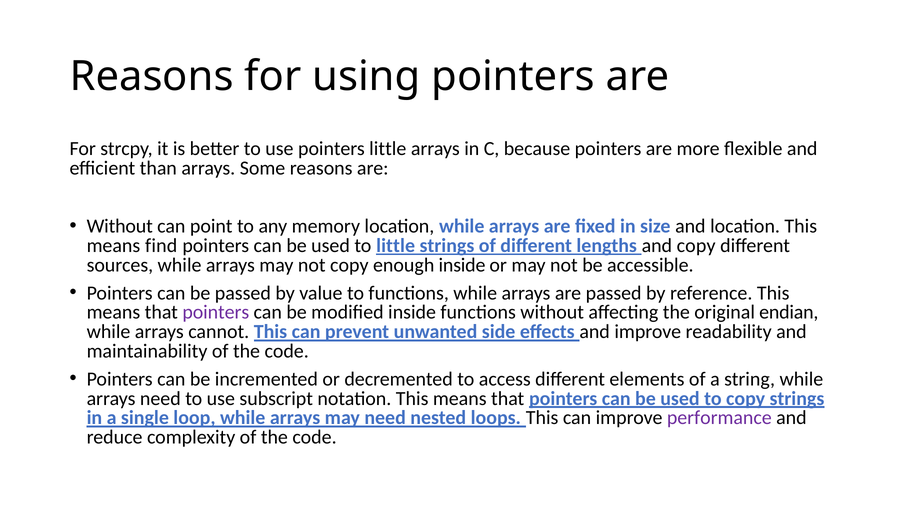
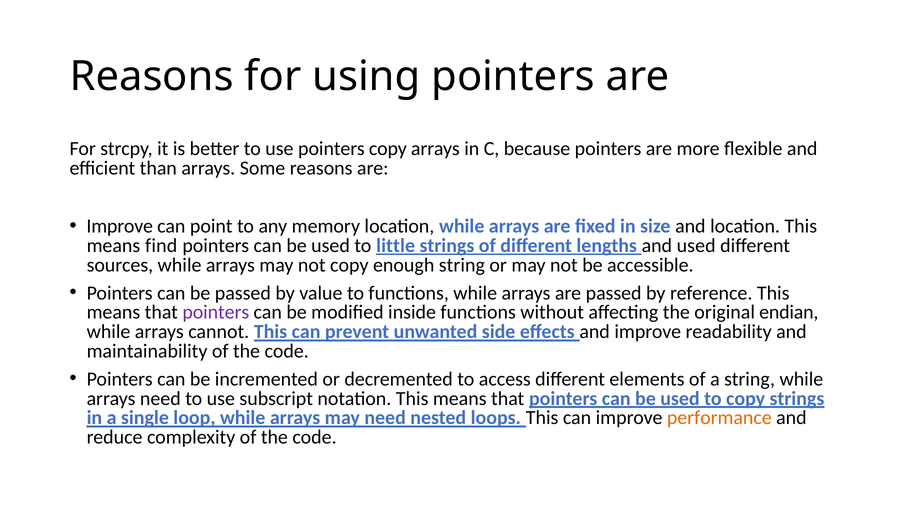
pointers little: little -> copy (388, 149)
Without: Without -> Improve (120, 226)
and copy: copy -> used (696, 246)
enough inside: inside -> string (462, 265)
performance colour: purple -> orange (719, 418)
